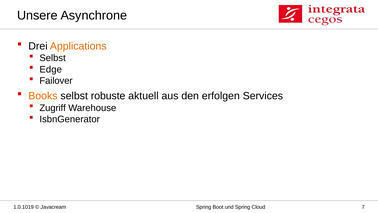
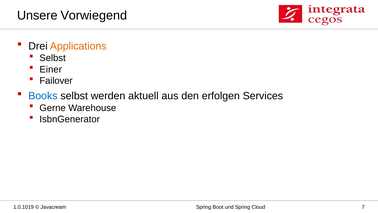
Asynchrone: Asynchrone -> Vorwiegend (94, 15)
Edge: Edge -> Einer (51, 69)
Books colour: orange -> blue (43, 96)
robuste: robuste -> werden (108, 96)
Zugriff: Zugriff -> Gerne (53, 108)
